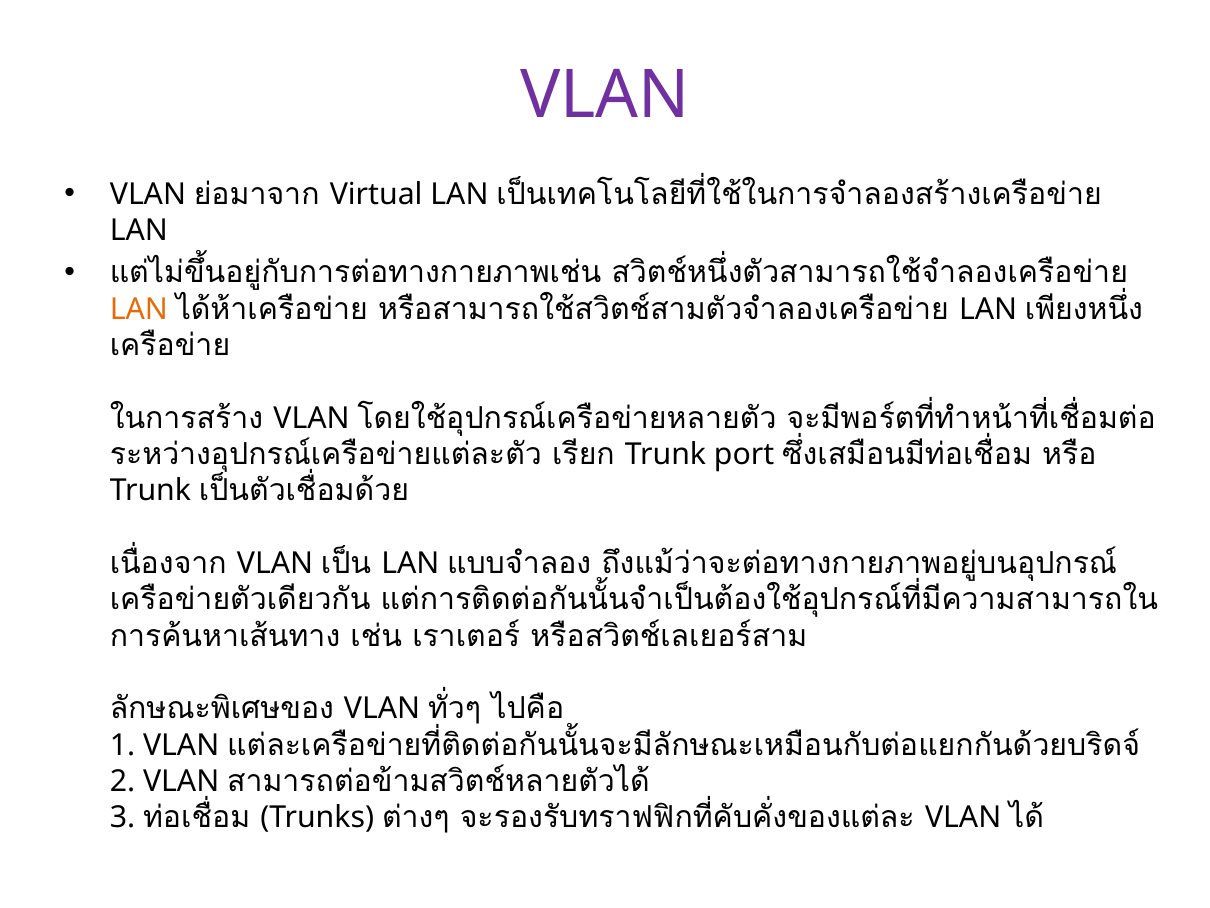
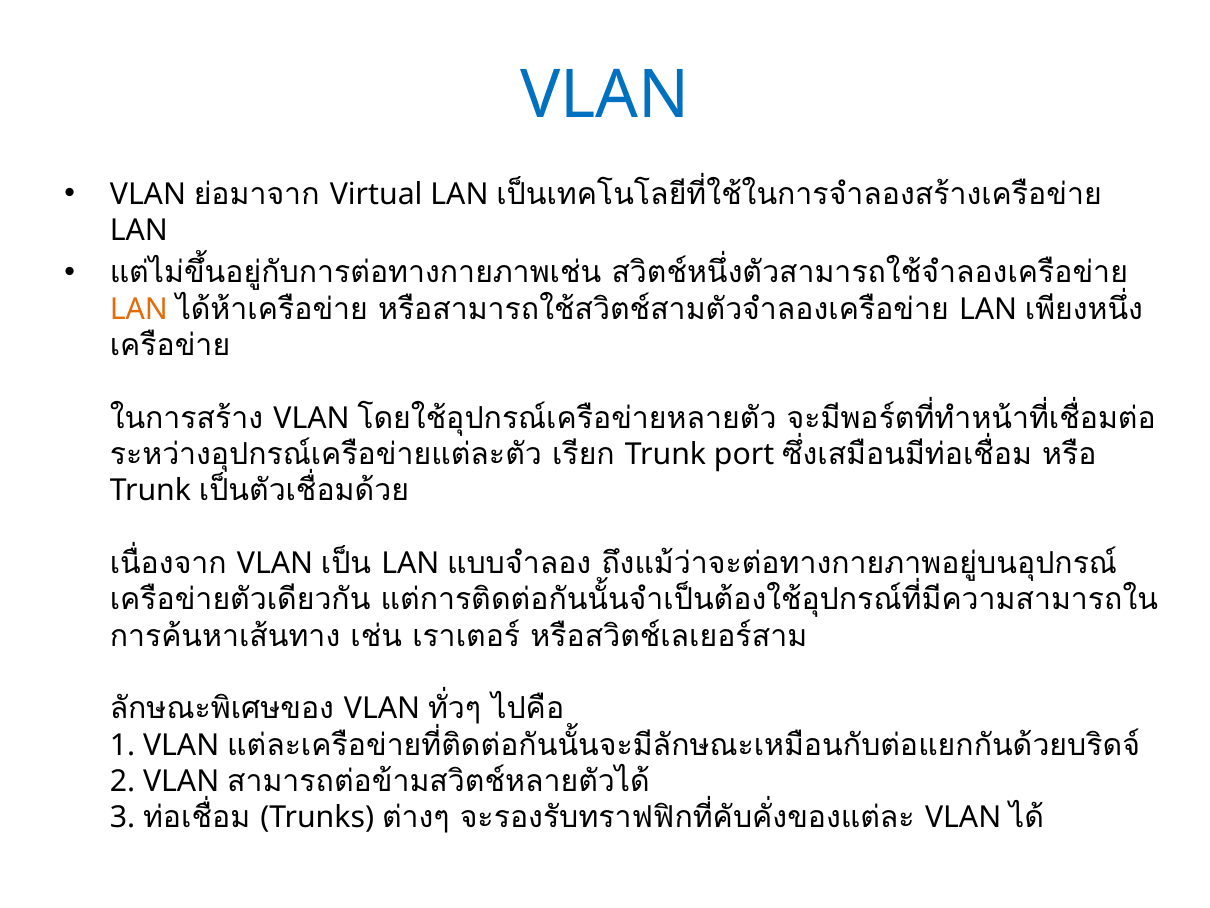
VLAN colour: purple -> blue (605, 96)
